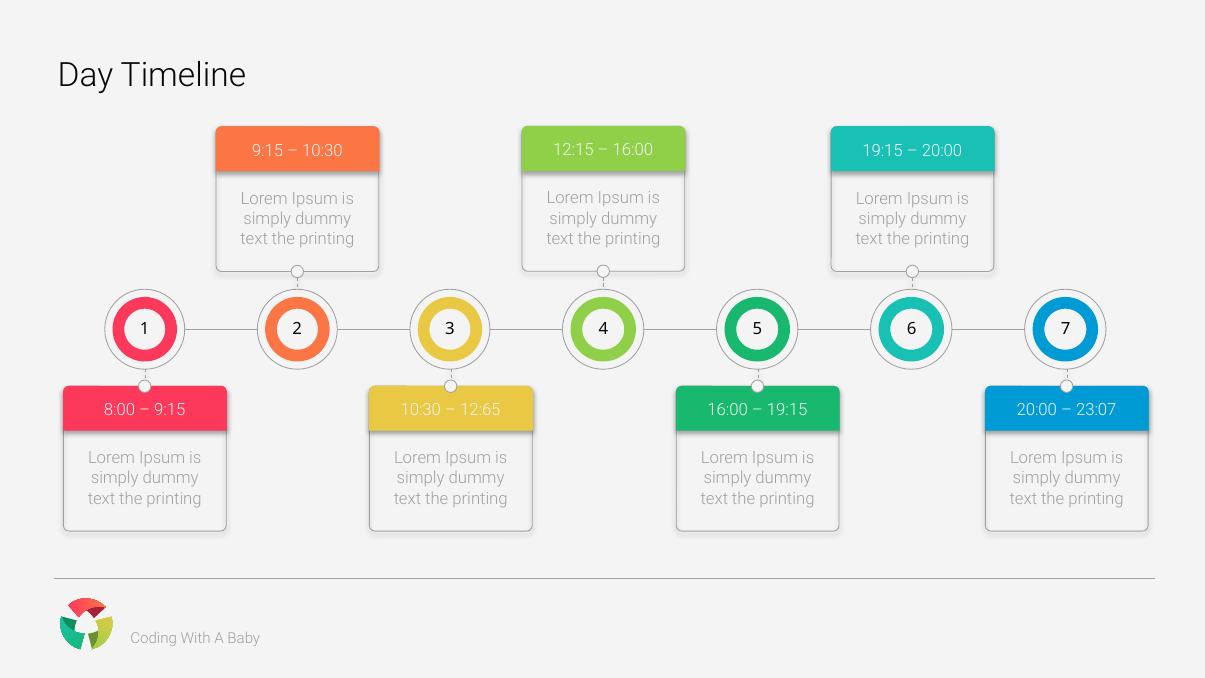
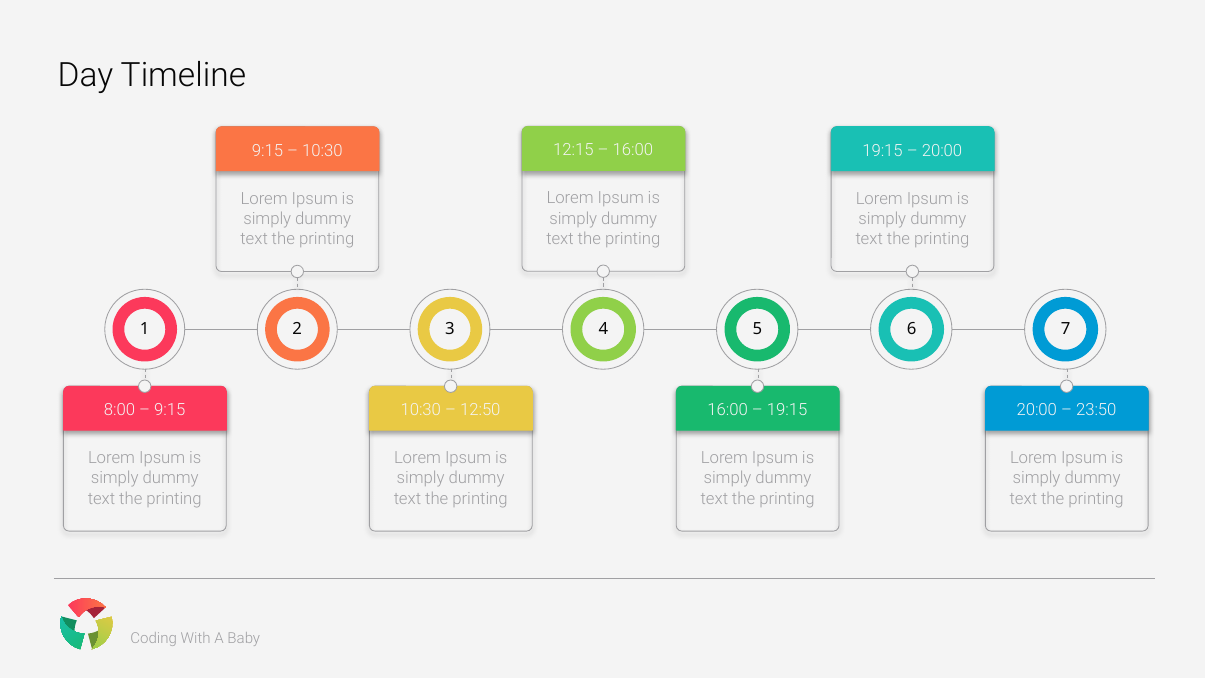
12:65: 12:65 -> 12:50 (480, 410)
23:07: 23:07 -> 23:50 (1096, 410)
